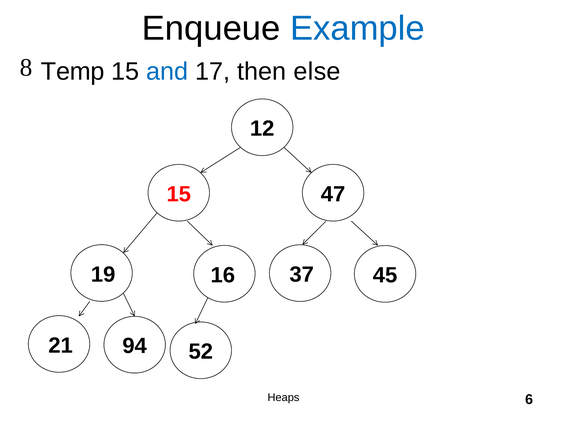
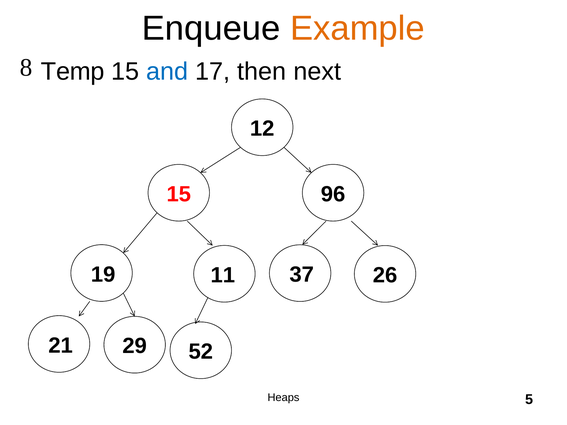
Example colour: blue -> orange (357, 28)
else: else -> next (317, 72)
47: 47 -> 96 (333, 194)
16: 16 -> 11 (223, 275)
45: 45 -> 26 (385, 275)
94: 94 -> 29 (135, 346)
6: 6 -> 5 (529, 400)
